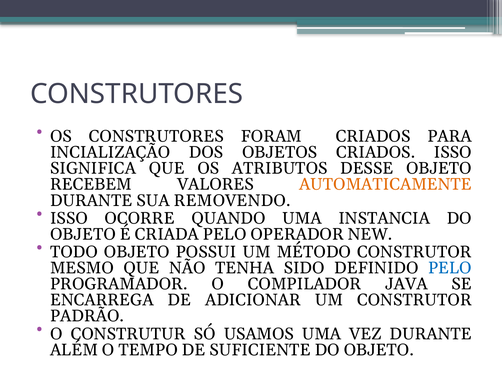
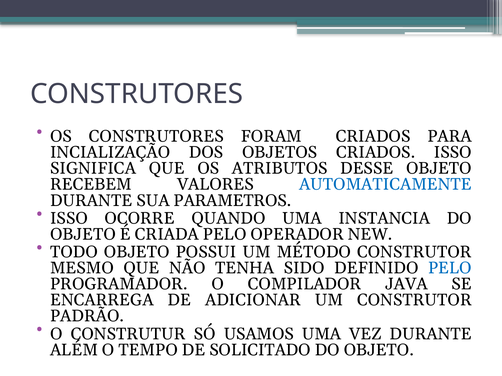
AUTOMATICAMENTE colour: orange -> blue (386, 185)
REMOVENDO: REMOVENDO -> PARAMETROS (232, 201)
SUFICIENTE: SUFICIENTE -> SOLICITADO (260, 350)
